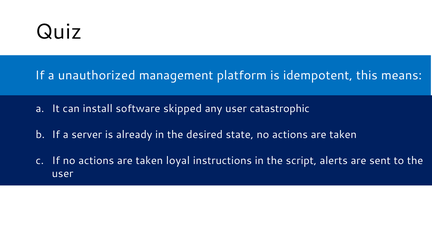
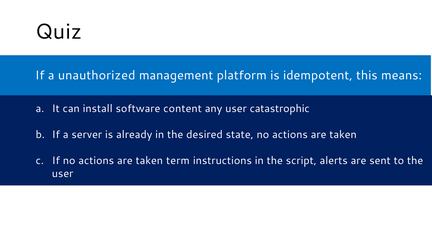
skipped: skipped -> content (183, 109)
loyal: loyal -> term (178, 161)
